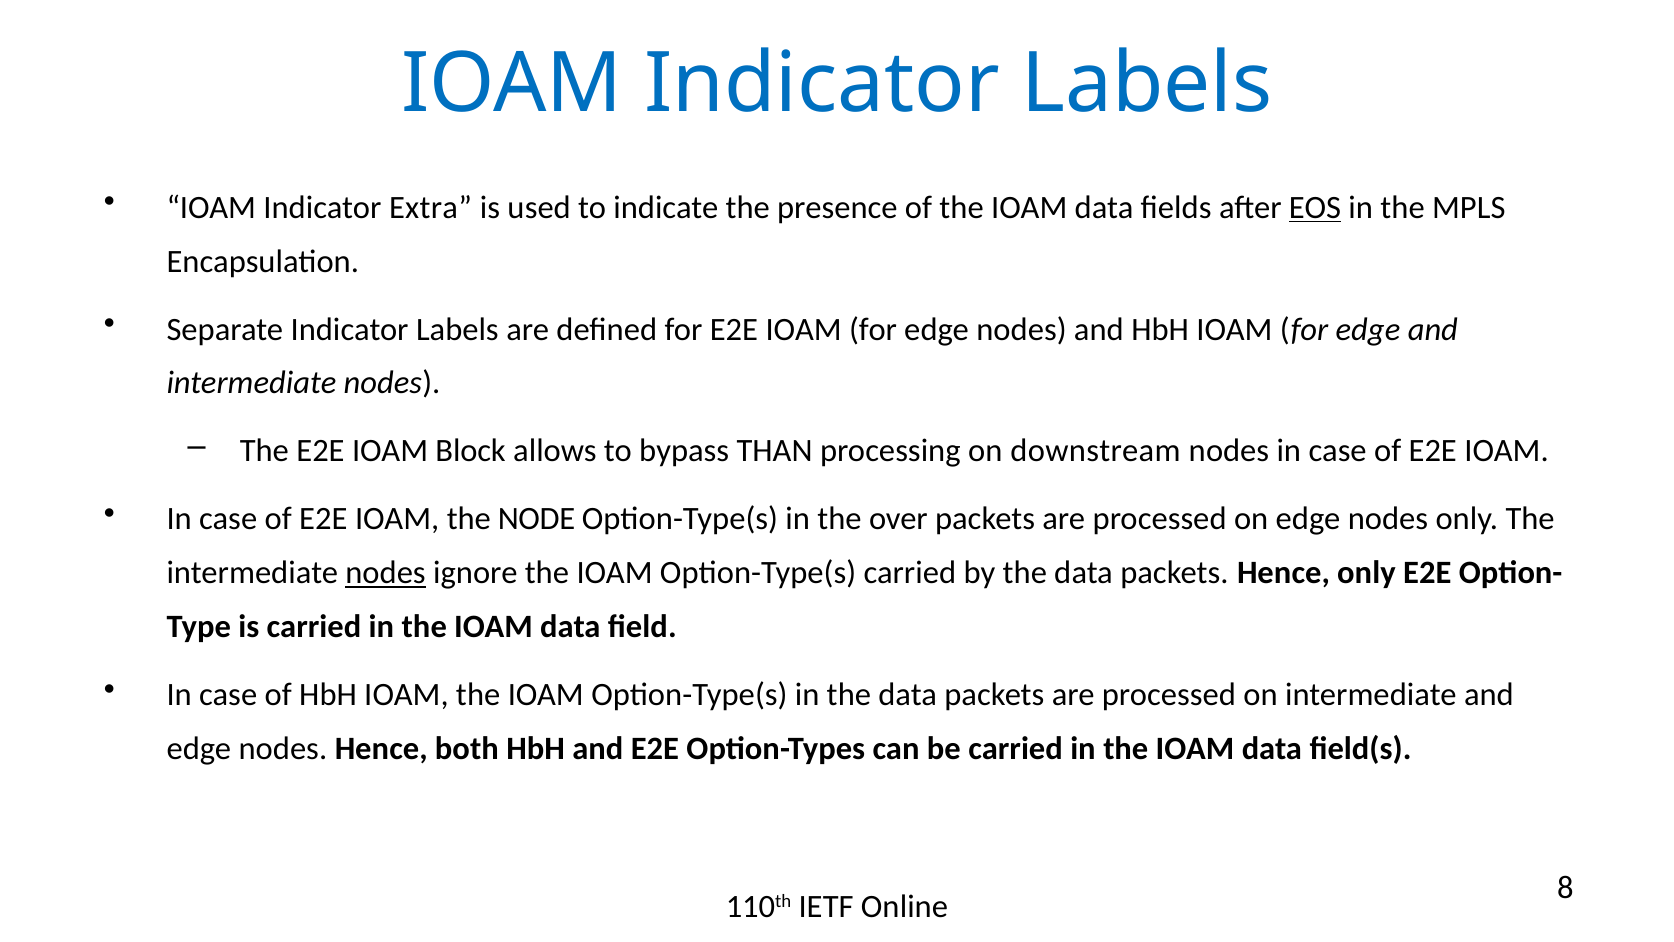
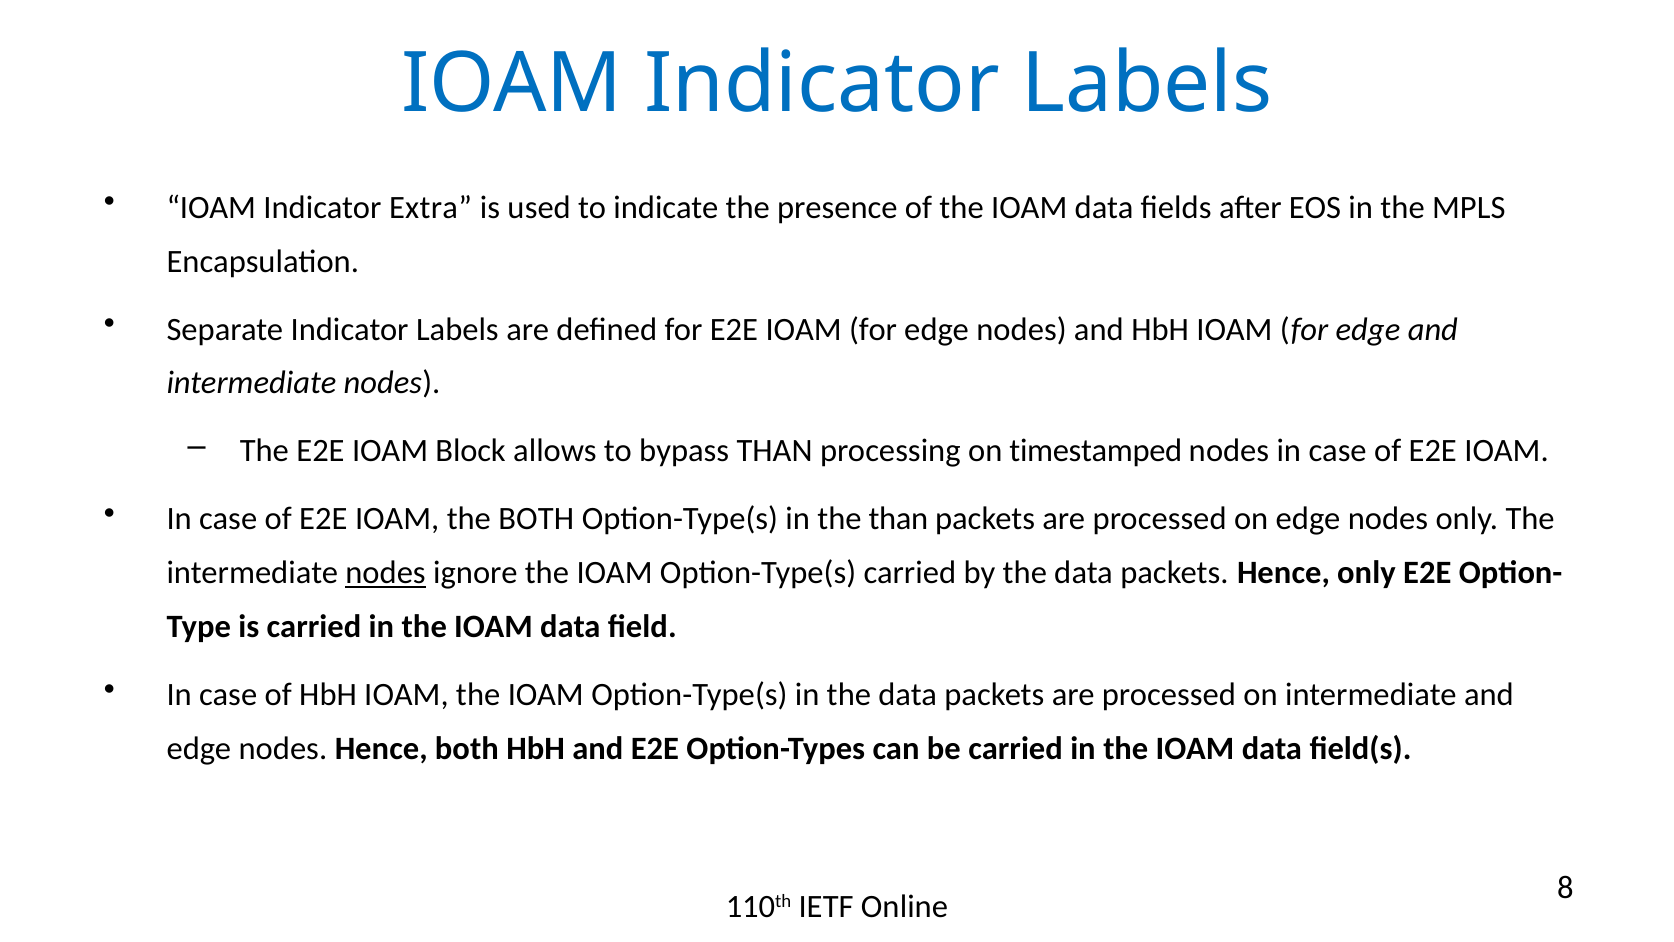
EOS underline: present -> none (1315, 207)
downstream: downstream -> timestamped (1096, 451)
the NODE: NODE -> BOTH (536, 519)
the over: over -> than (898, 519)
